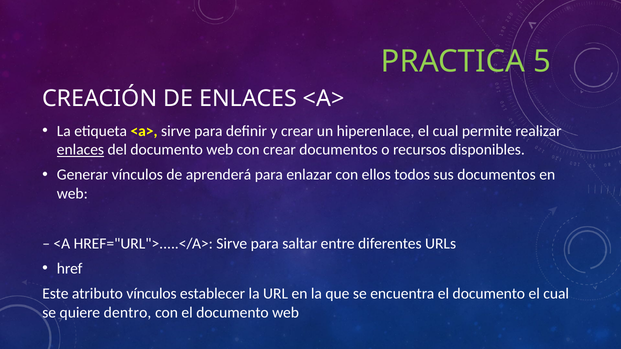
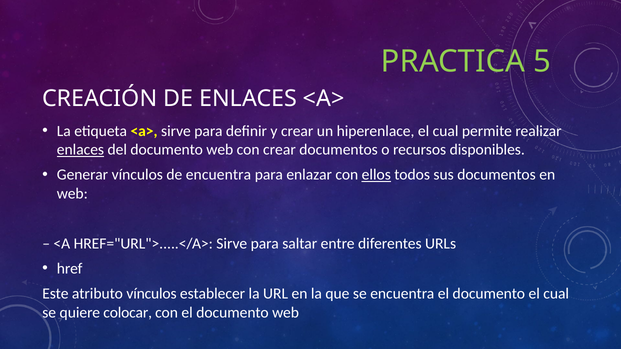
de aprenderá: aprenderá -> encuentra (218, 175)
ellos underline: none -> present (376, 175)
dentro: dentro -> colocar (128, 313)
